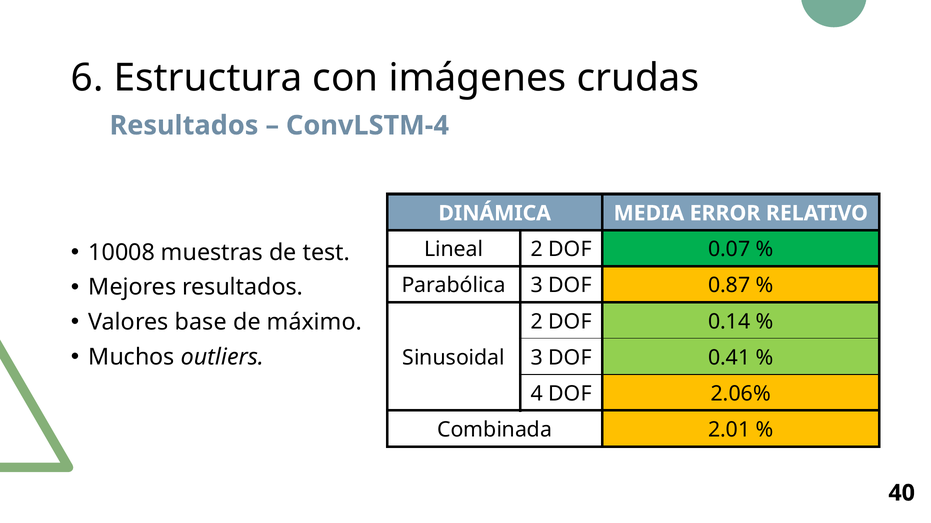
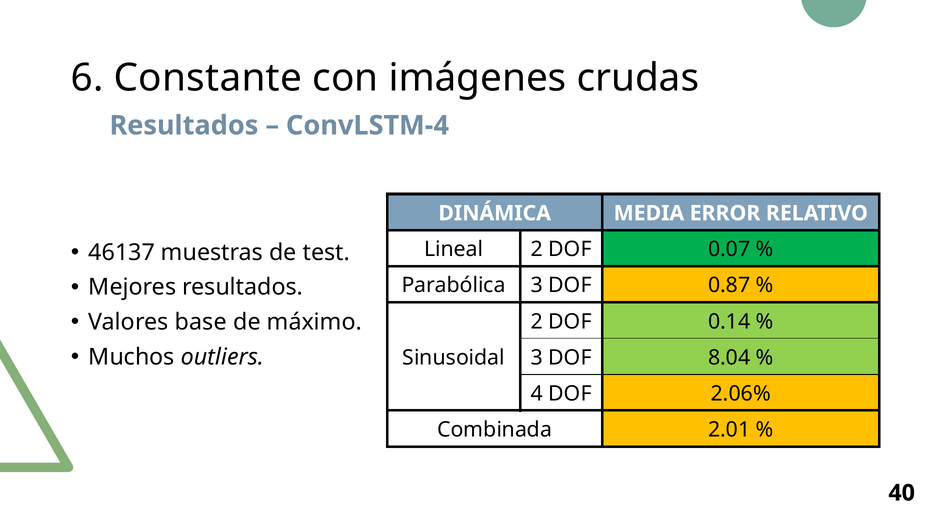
Estructura: Estructura -> Constante (208, 78)
10008: 10008 -> 46137 (122, 253)
0.41: 0.41 -> 8.04 (729, 358)
